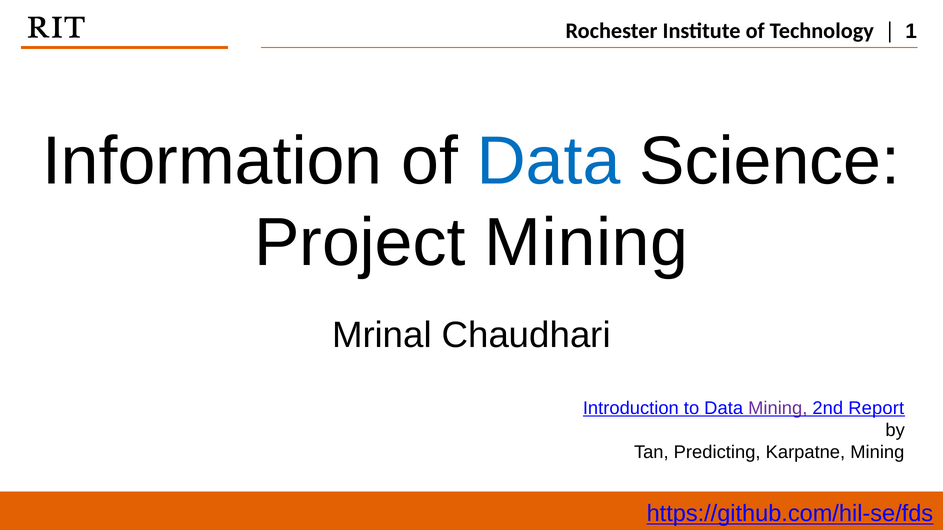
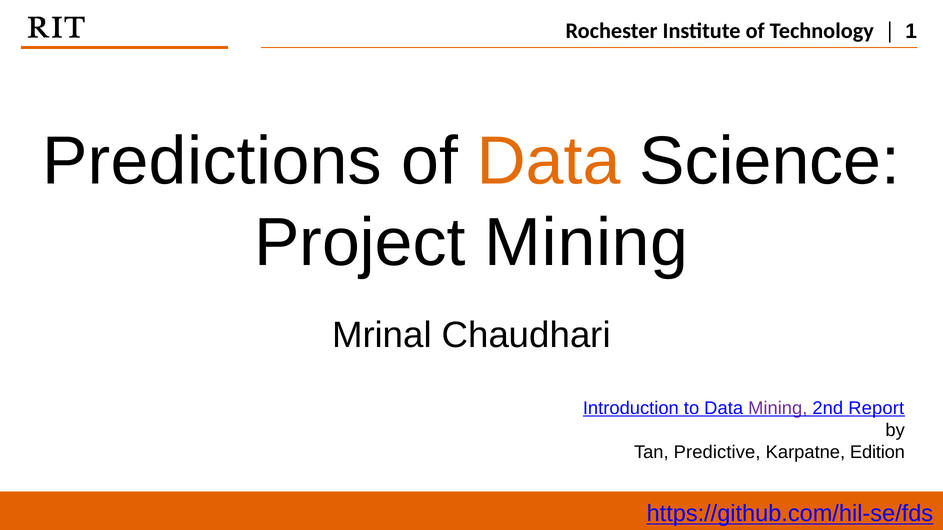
Information: Information -> Predictions (212, 161)
Data colour: blue -> orange (549, 161)
Predicting: Predicting -> Predictive (717, 452)
Karpatne Mining: Mining -> Edition (877, 452)
